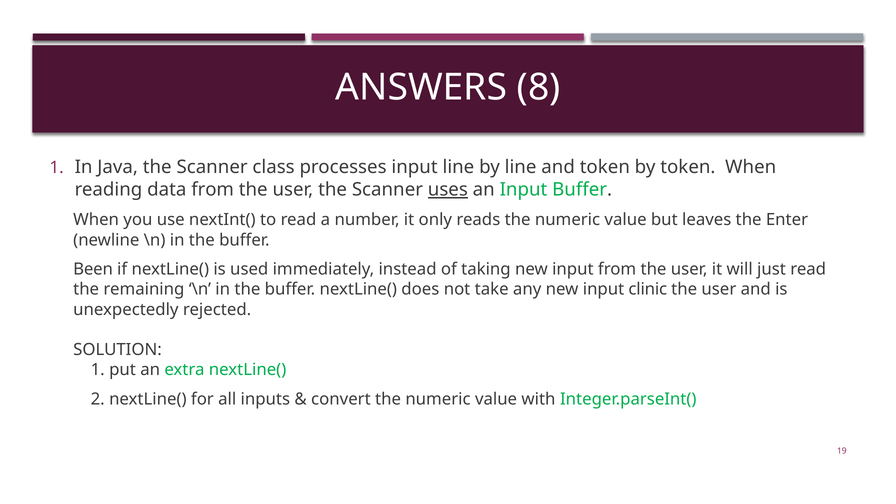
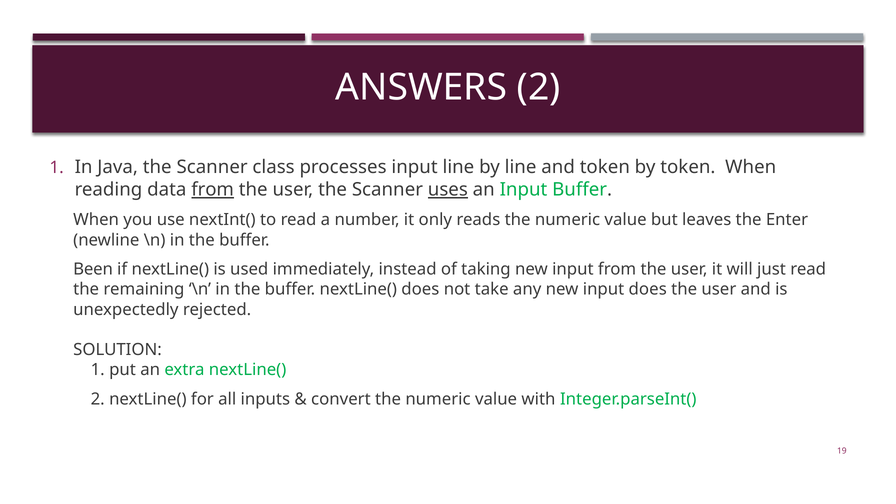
ANSWERS 8: 8 -> 2 (539, 88)
from underline: none -> present (213, 190)
input clinic: clinic -> does (648, 289)
